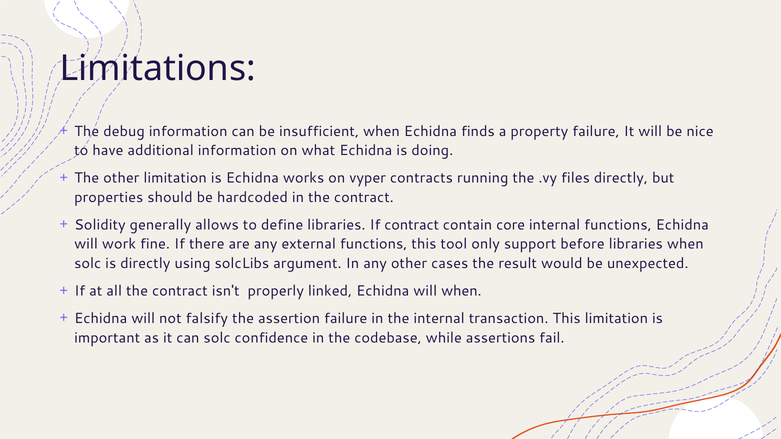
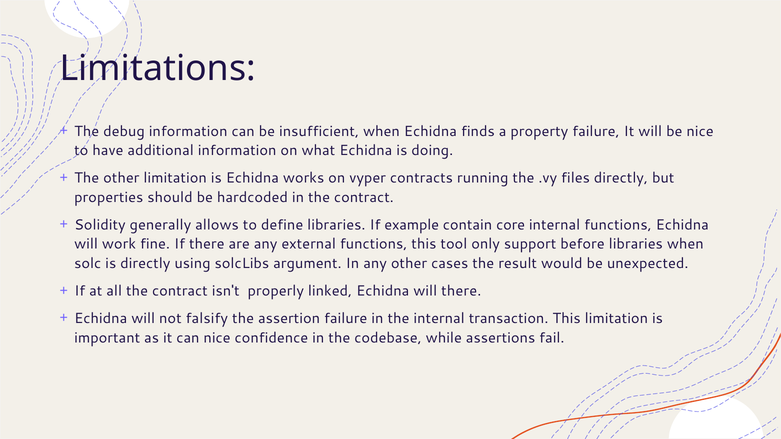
If contract: contract -> example (412, 225)
will when: when -> there (461, 291)
can solc: solc -> nice (217, 338)
